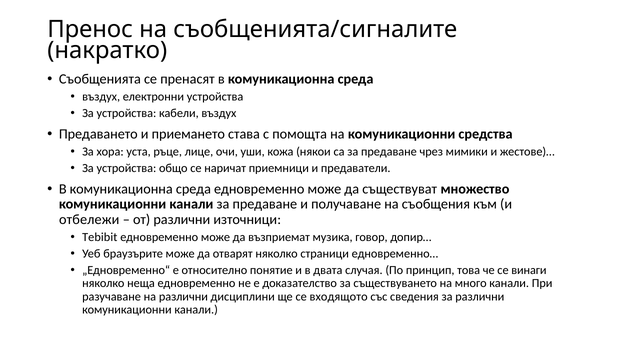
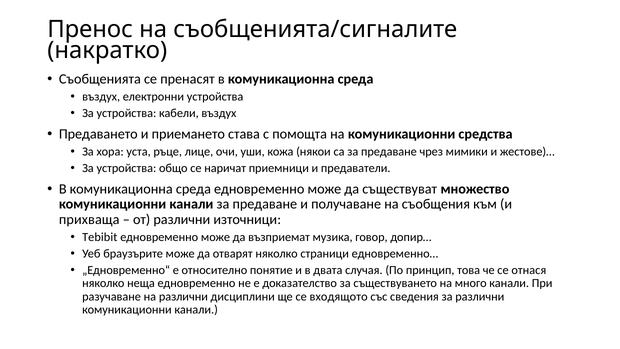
отбележи: отбележи -> прихваща (89, 219)
винаги: винаги -> отнася (529, 270)
